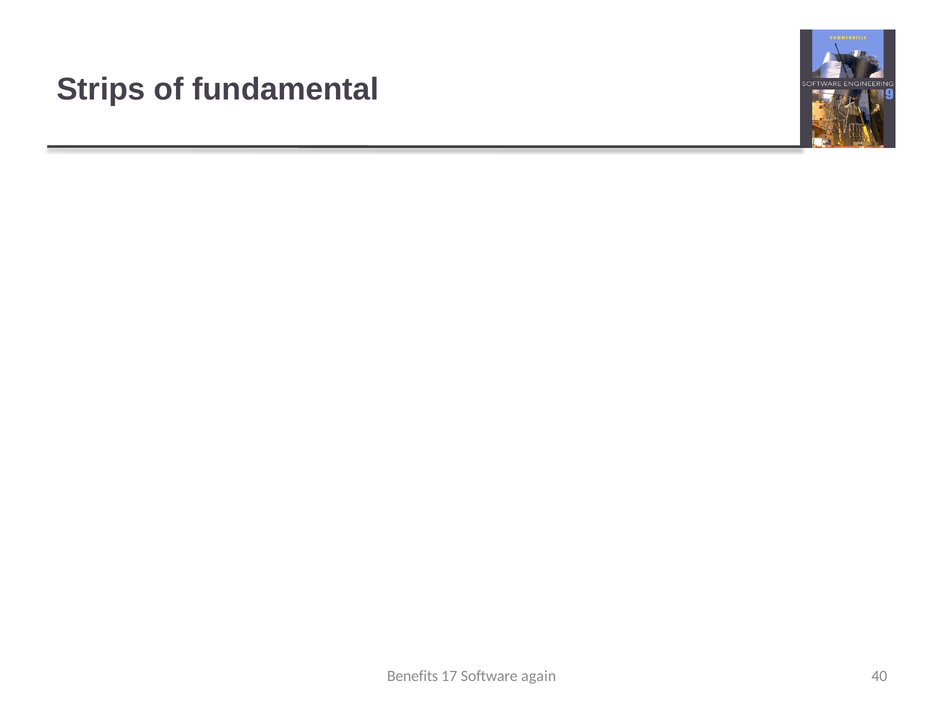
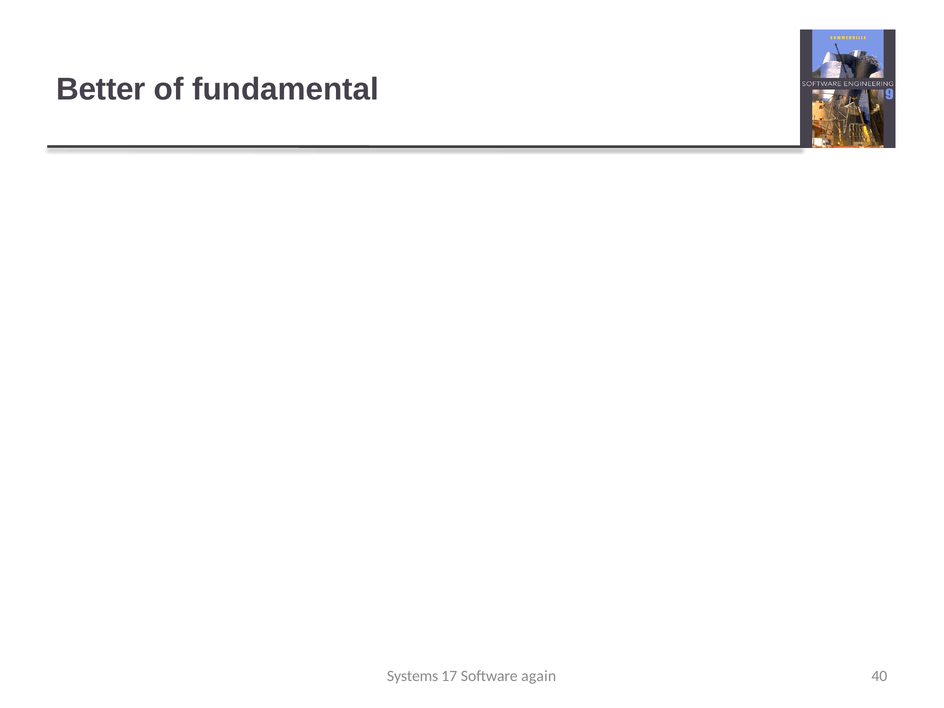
Strips: Strips -> Better (101, 90)
Benefits: Benefits -> Systems (413, 676)
